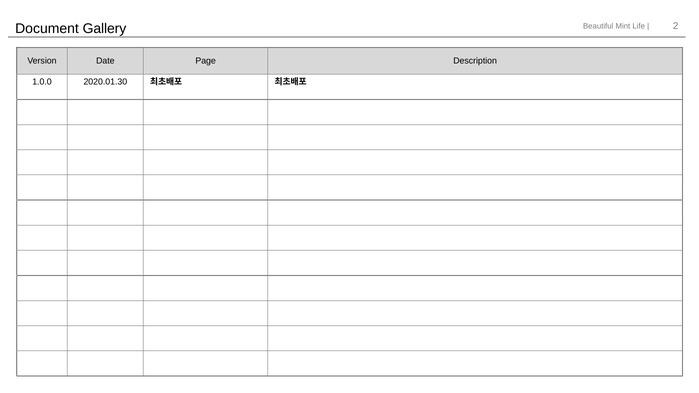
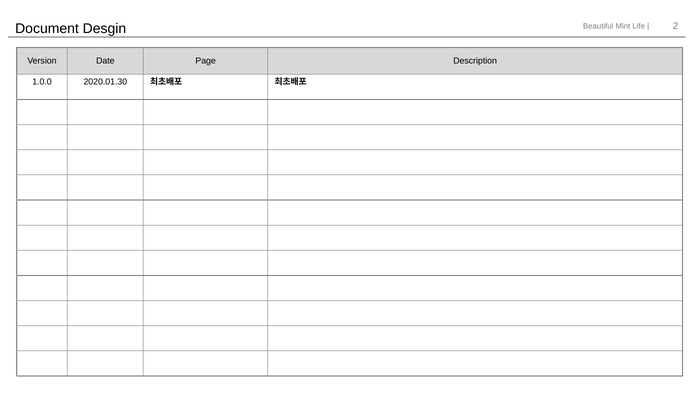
Gallery: Gallery -> Desgin (104, 29)
